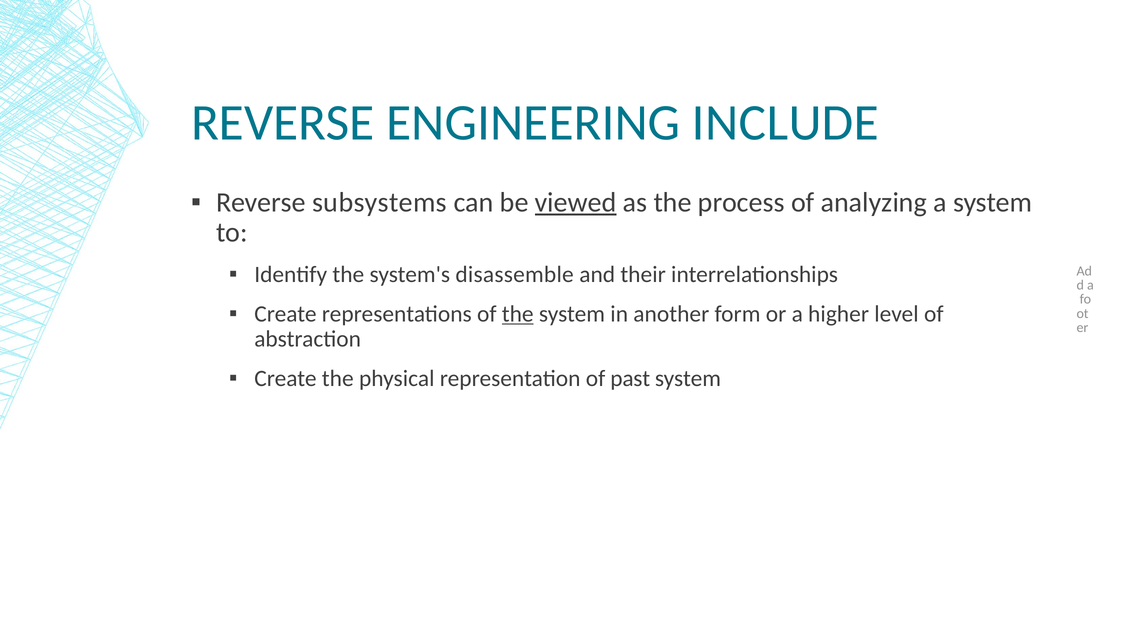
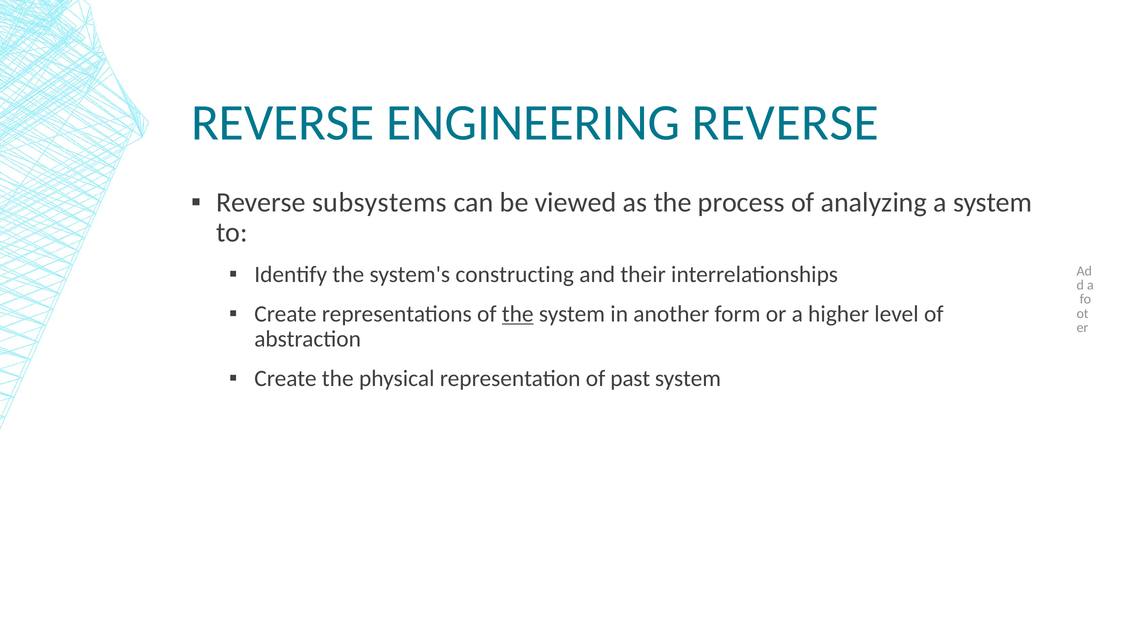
ENGINEERING INCLUDE: INCLUDE -> REVERSE (785, 123)
viewed underline: present -> none (576, 202)
disassemble: disassemble -> constructing (515, 275)
